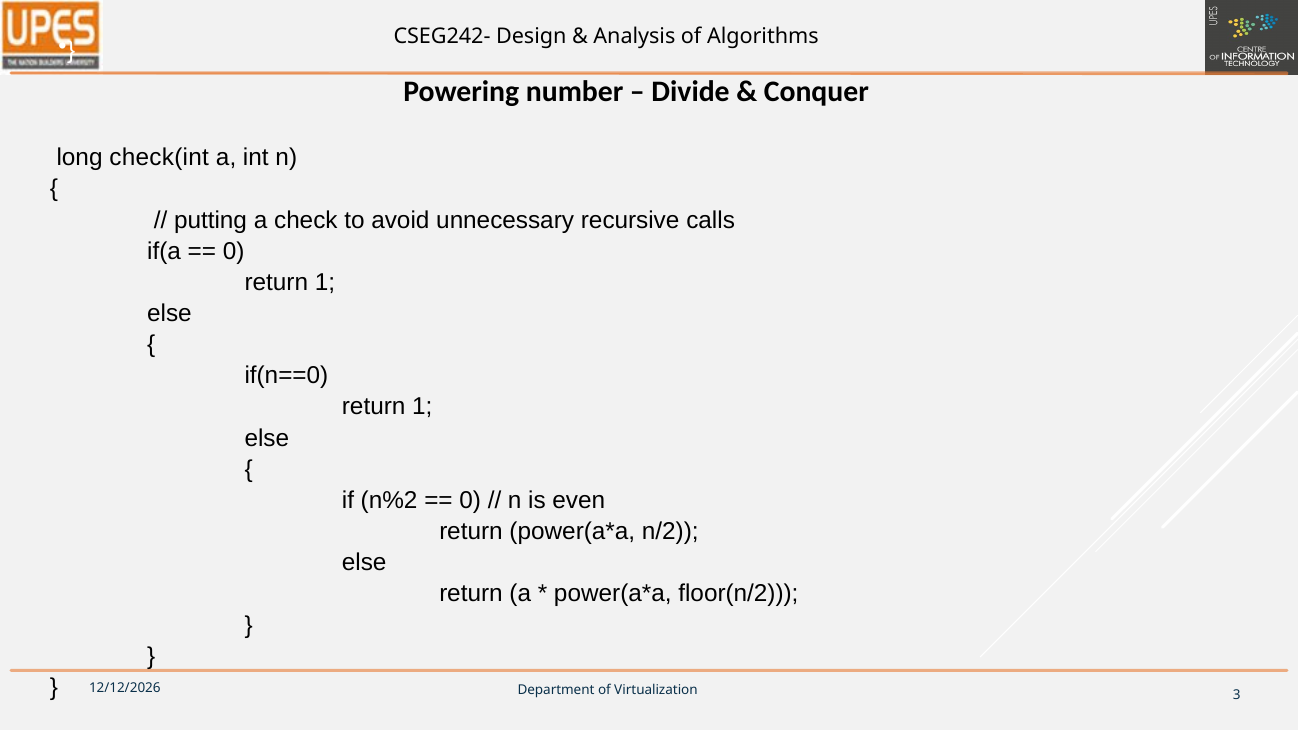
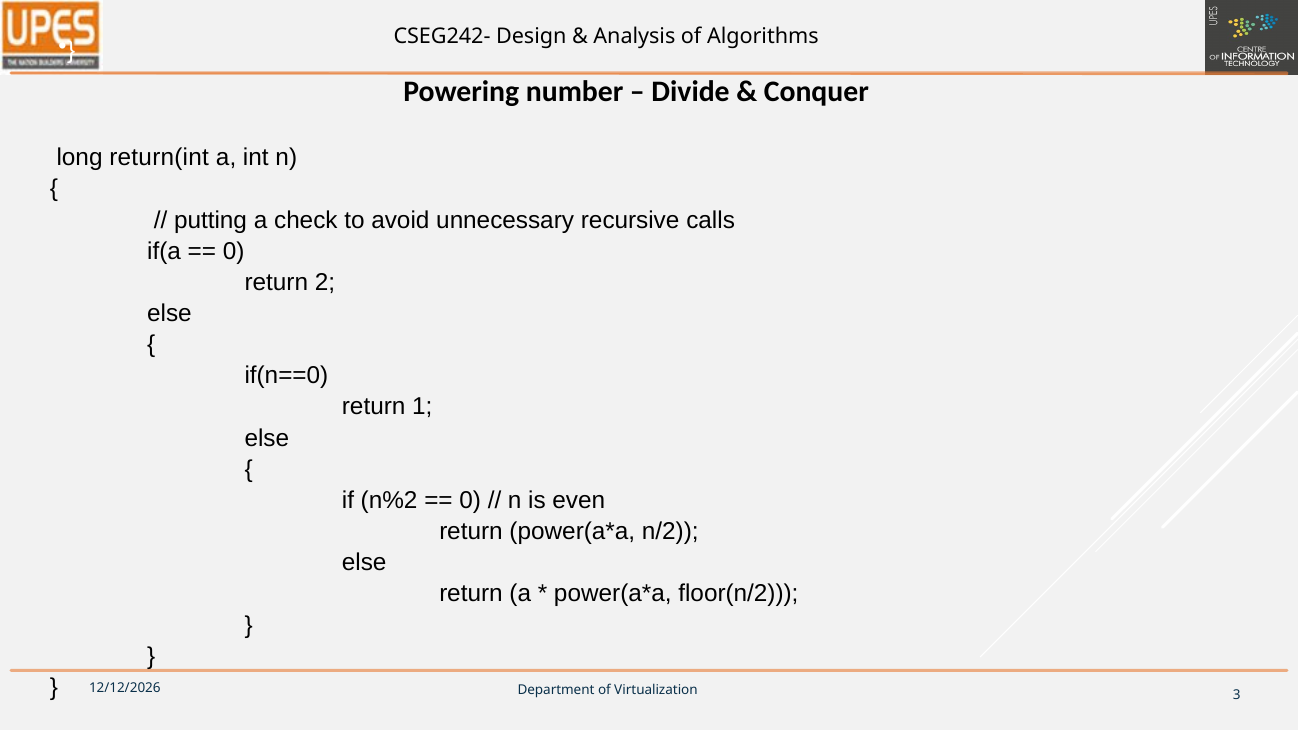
check(int: check(int -> return(int (159, 158)
1: 1 -> 2 (325, 282)
